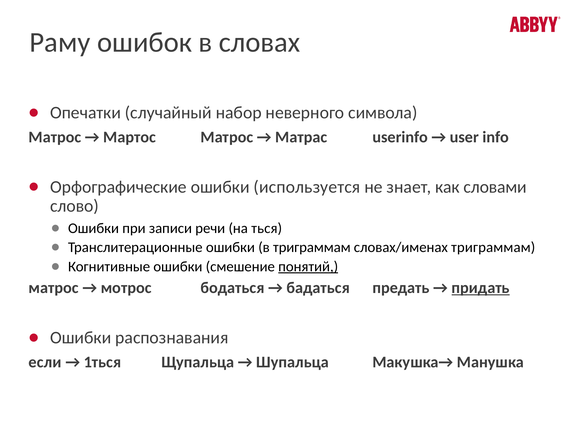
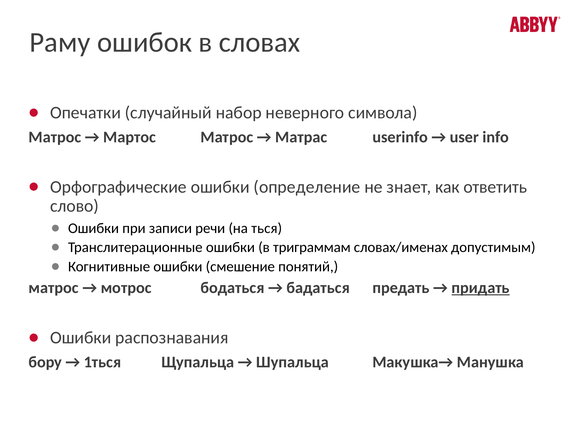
используется: используется -> определение (307, 187)
словами: словами -> ответить (495, 187)
словах/именах триграммам: триграммам -> допустимым (493, 247)
понятий underline: present -> none (308, 266)
если: если -> бору (45, 362)
